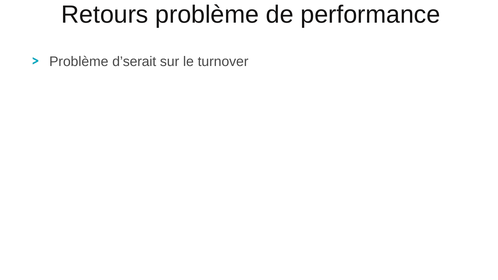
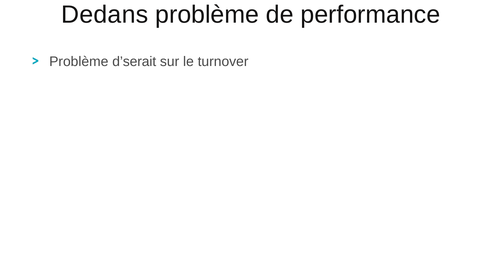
Retours: Retours -> Dedans (105, 15)
